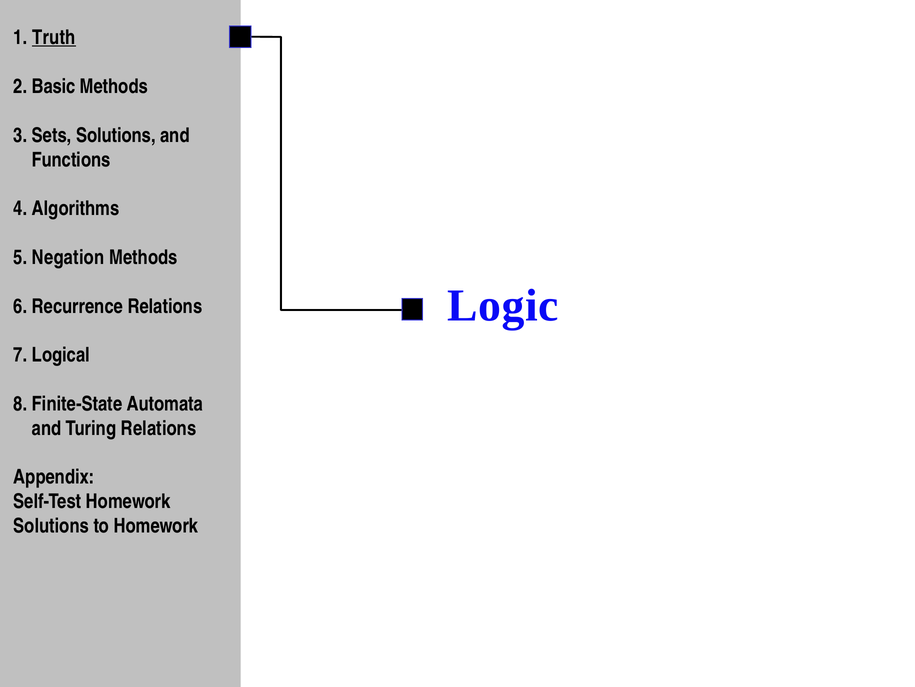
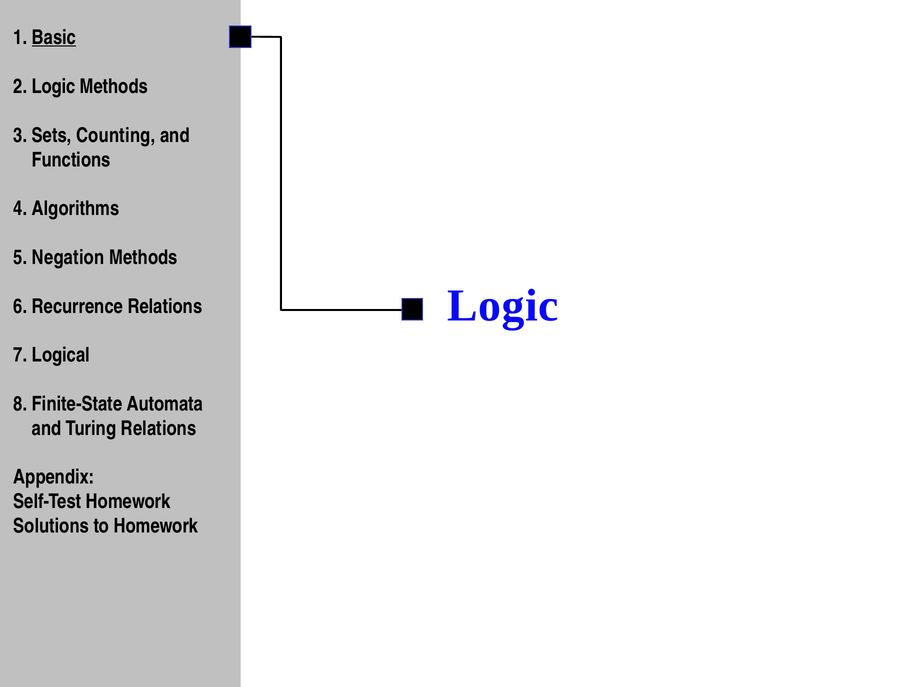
Truth: Truth -> Basic (54, 38)
2 Basic: Basic -> Logic (54, 86)
Sets Solutions: Solutions -> Counting (116, 135)
